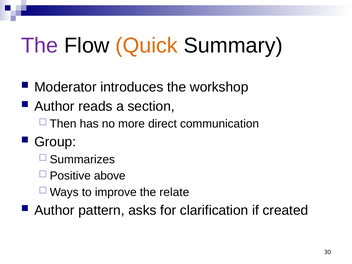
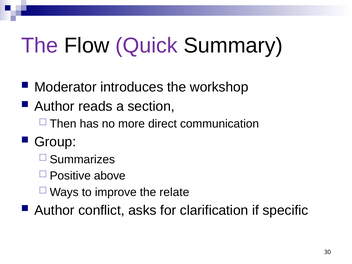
Quick colour: orange -> purple (147, 45)
pattern: pattern -> conflict (101, 210)
created: created -> specific (285, 210)
